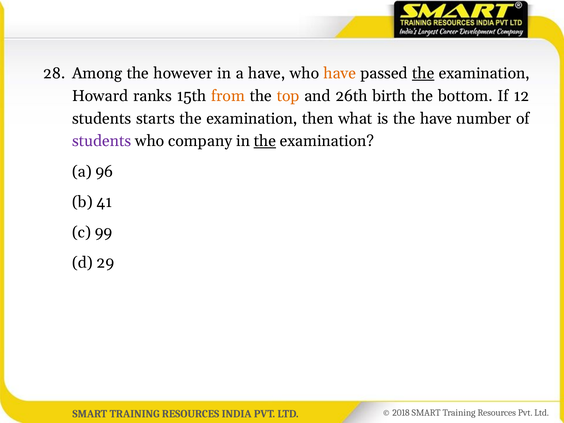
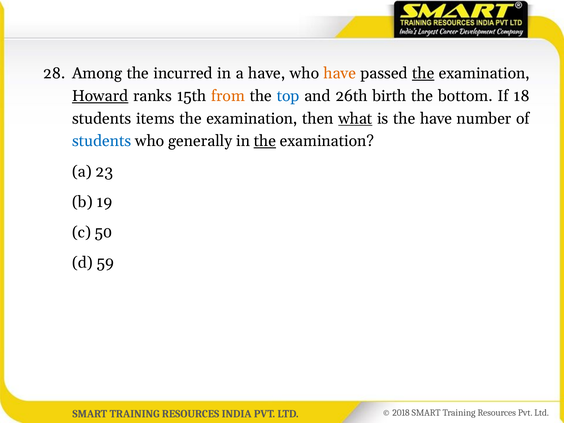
however: however -> incurred (183, 73)
Howard underline: none -> present (100, 96)
top colour: orange -> blue (288, 96)
12: 12 -> 18 (522, 96)
starts: starts -> items (155, 119)
what underline: none -> present (355, 119)
students colour: purple -> blue (102, 141)
company: company -> generally (200, 141)
96: 96 -> 23 (104, 172)
41: 41 -> 19 (104, 202)
99: 99 -> 50 (104, 232)
29: 29 -> 59 (105, 263)
